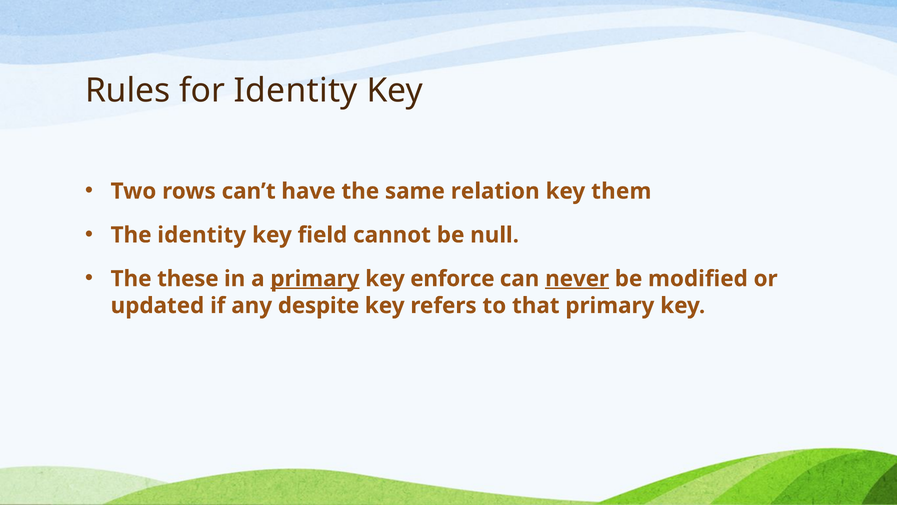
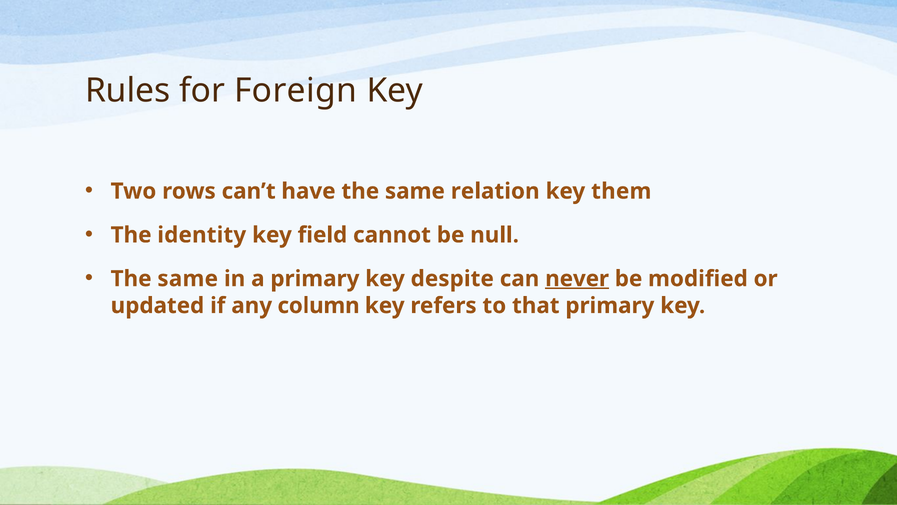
for Identity: Identity -> Foreign (296, 90)
these: these -> same (188, 279)
primary underline: present -> none (315, 279)
enforce: enforce -> despite (452, 279)
despite: despite -> column (319, 305)
